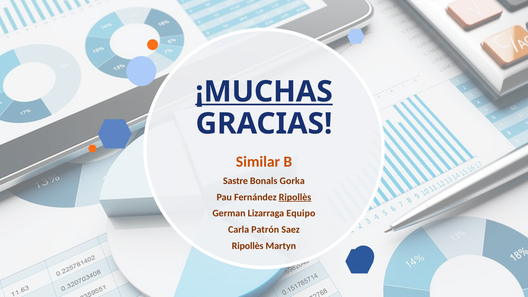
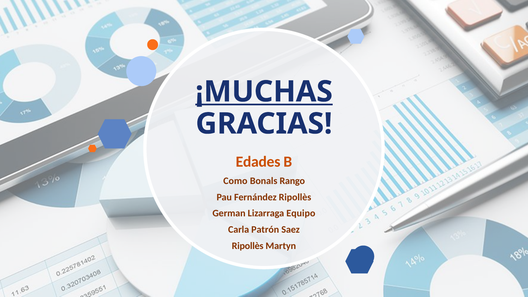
Similar: Similar -> Edades (258, 162)
Sastre: Sastre -> Como (235, 181)
Gorka: Gorka -> Rango (292, 181)
Ripollès underline: present -> none (295, 197)
